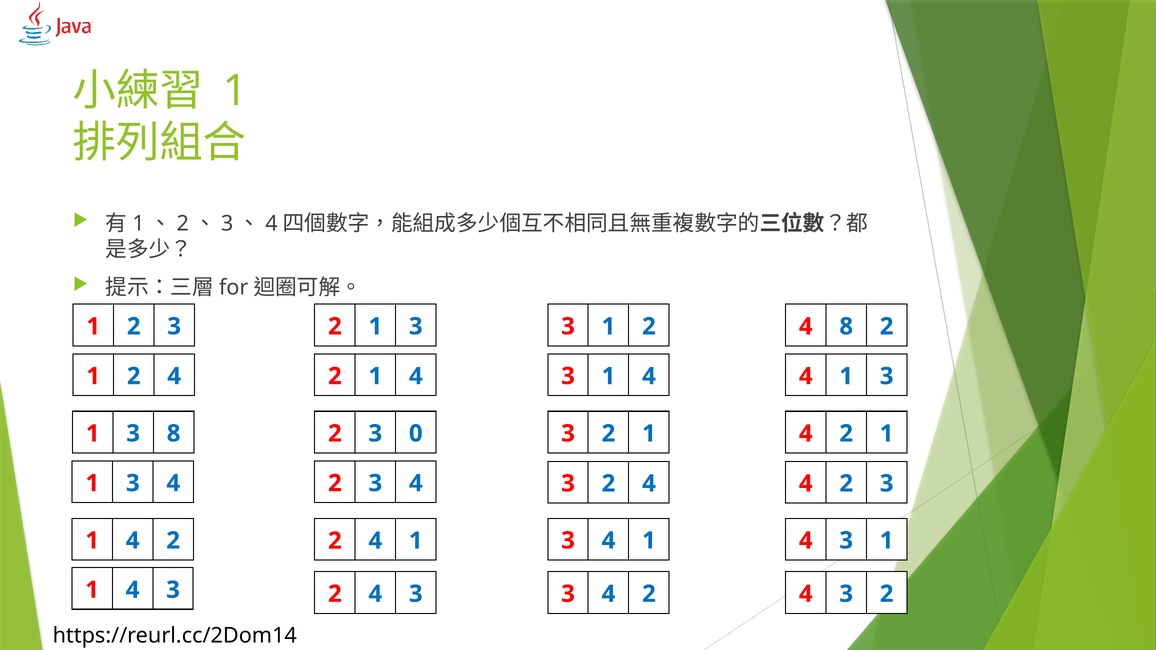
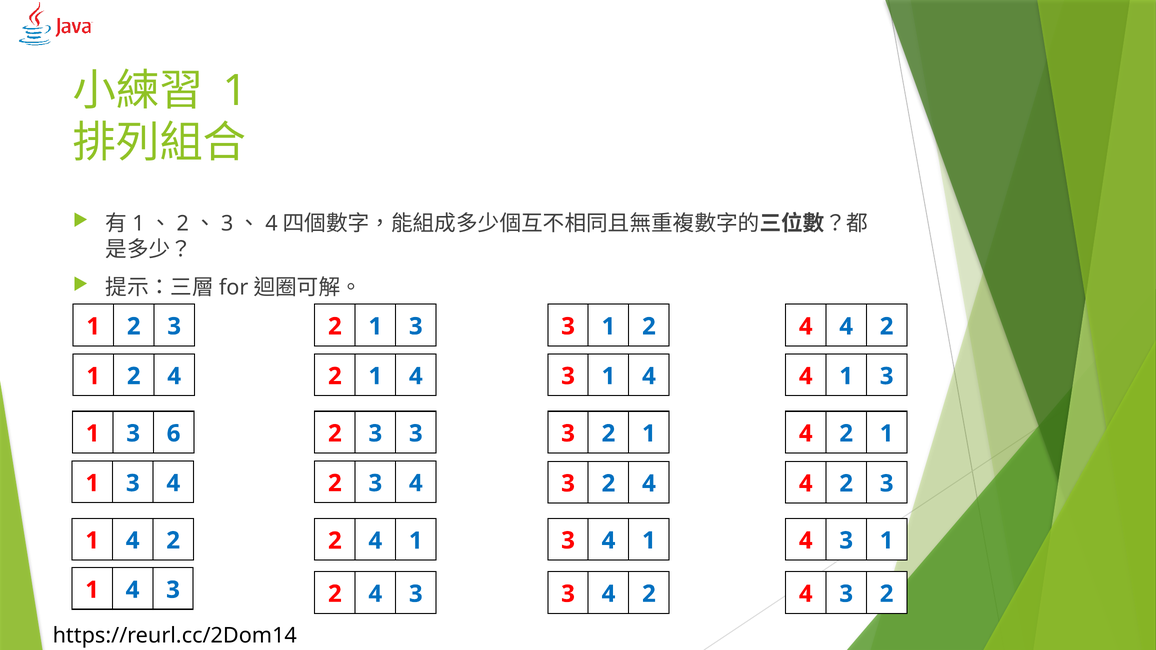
4 8: 8 -> 4 (846, 327)
3 8: 8 -> 6 (174, 434)
2 3 0: 0 -> 3 (416, 434)
